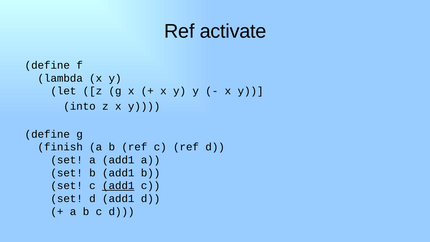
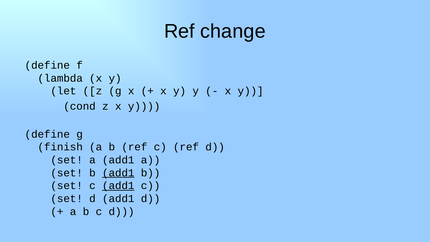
activate: activate -> change (233, 31)
into: into -> cond (80, 106)
add1 underline: none -> present (118, 173)
